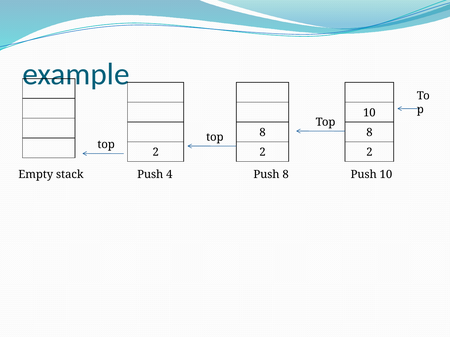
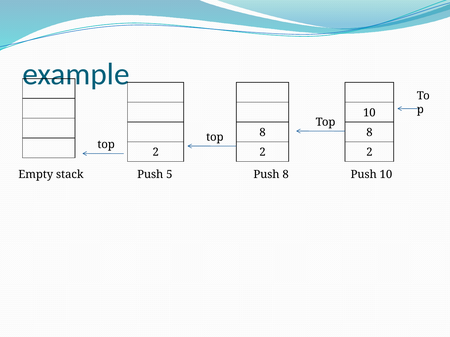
4: 4 -> 5 (169, 175)
